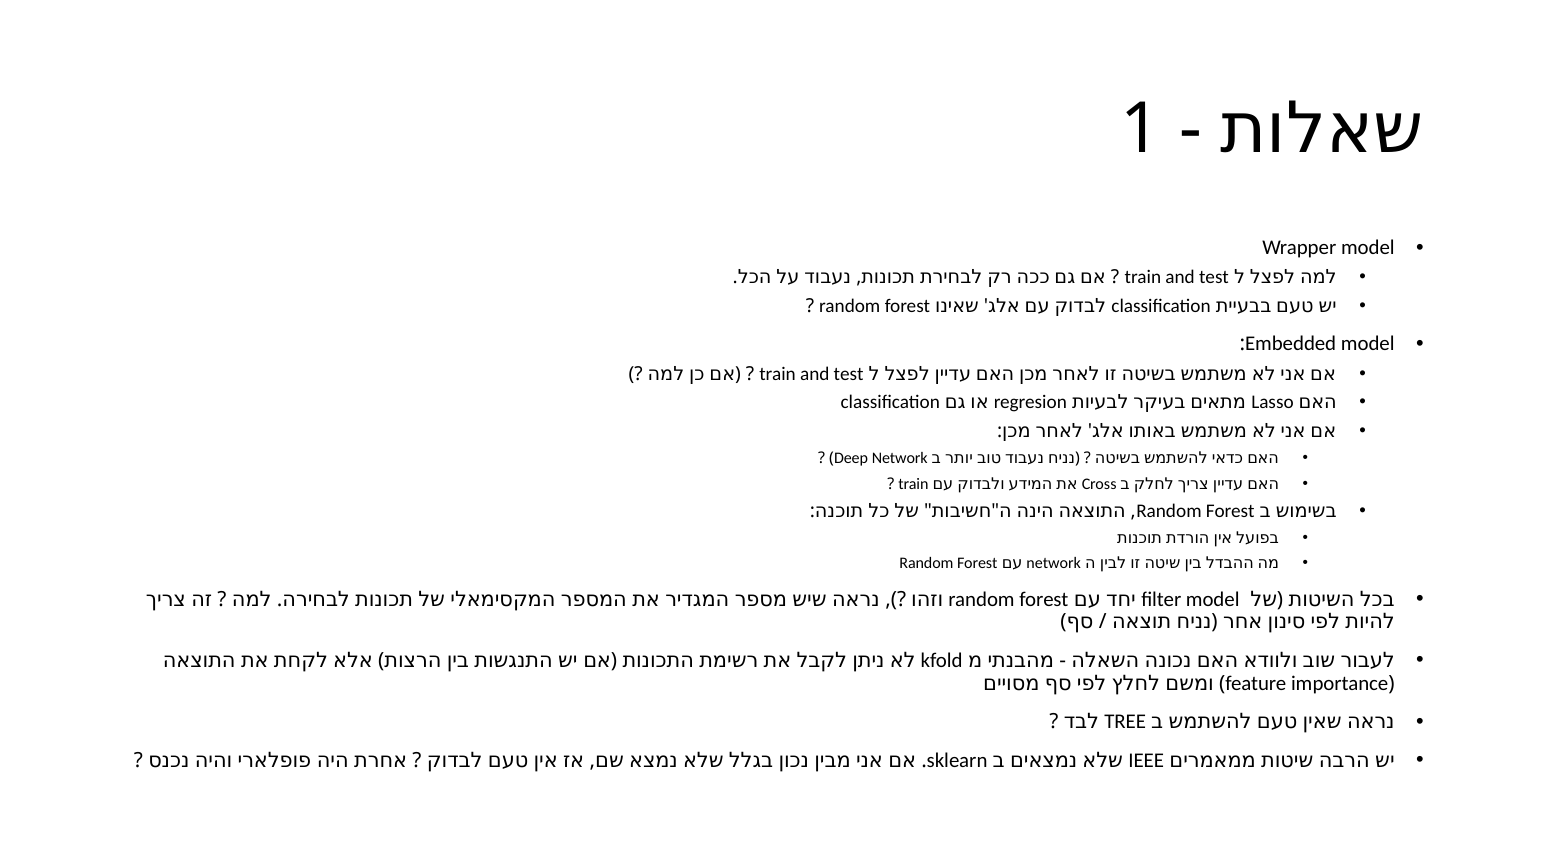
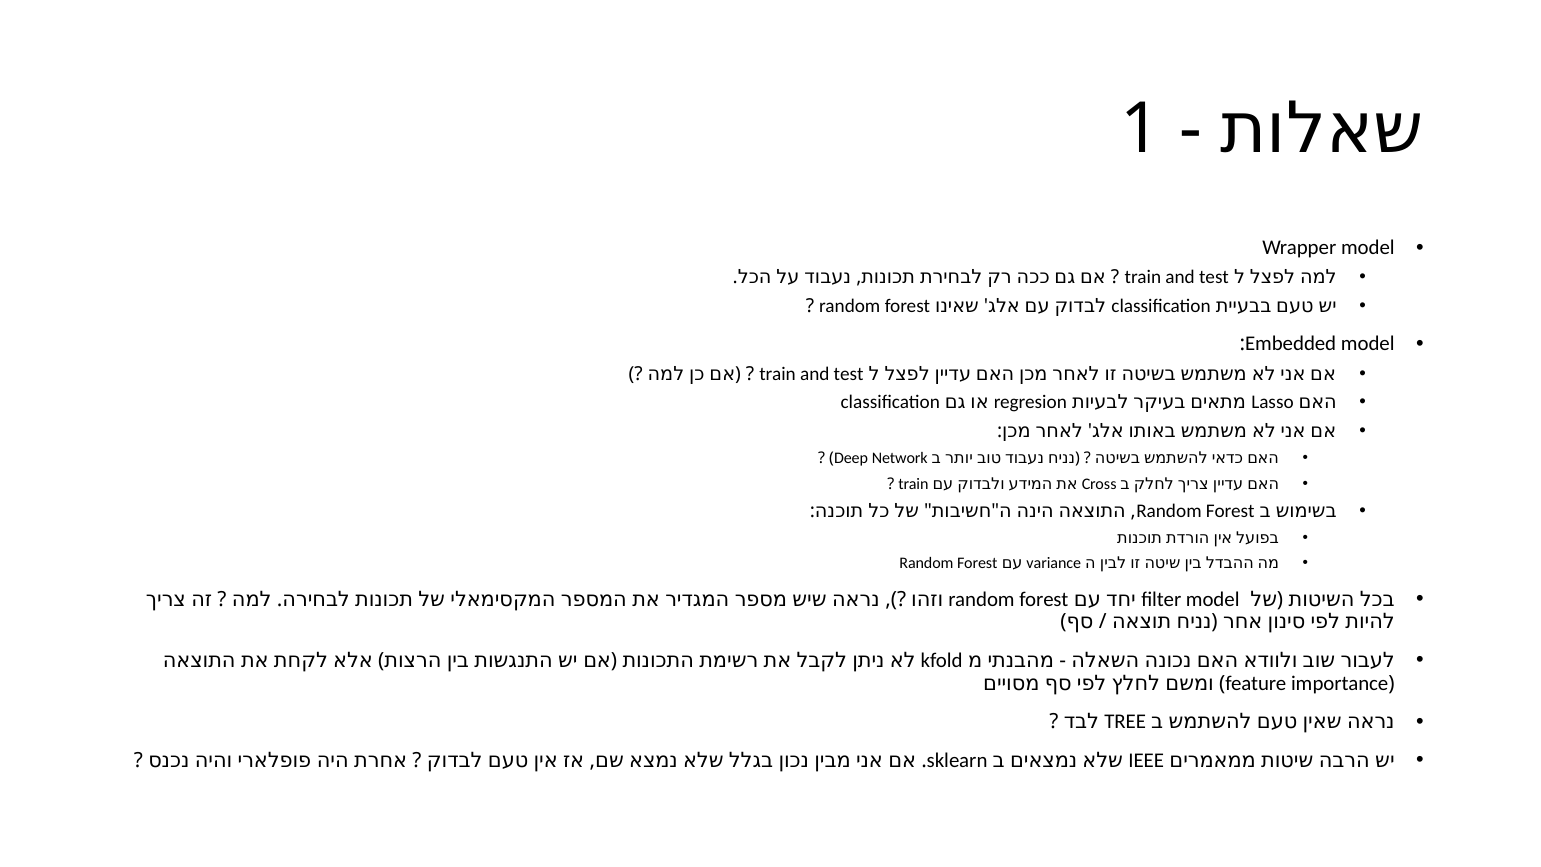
network: network -> variance (1054, 563)
